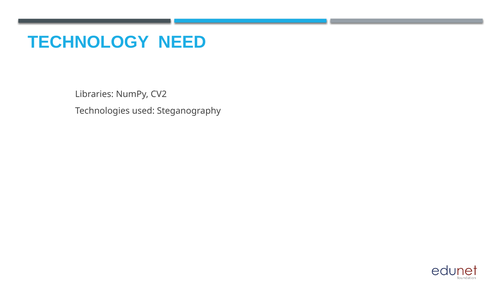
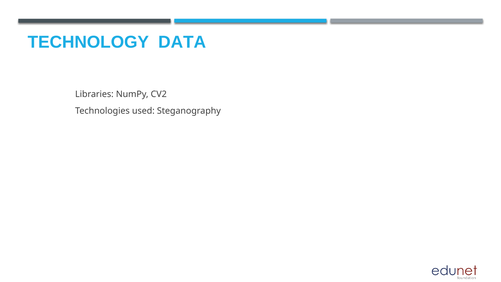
NEED: NEED -> DATA (182, 42)
